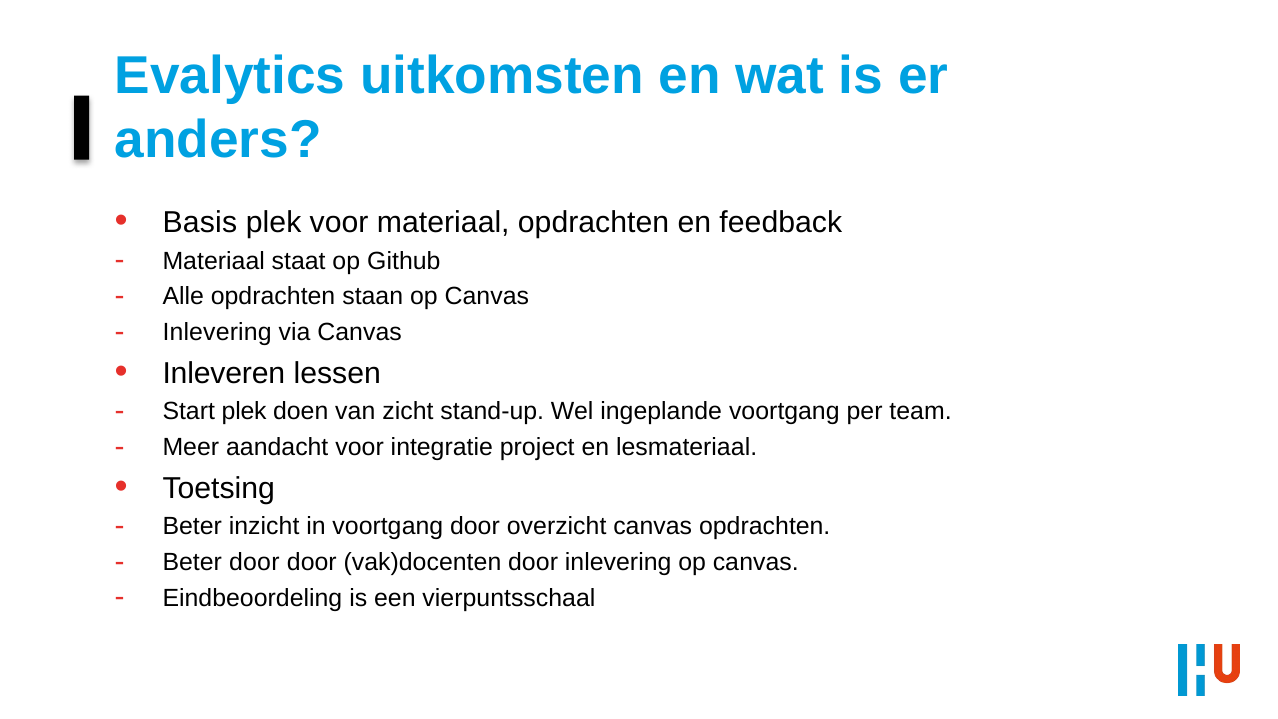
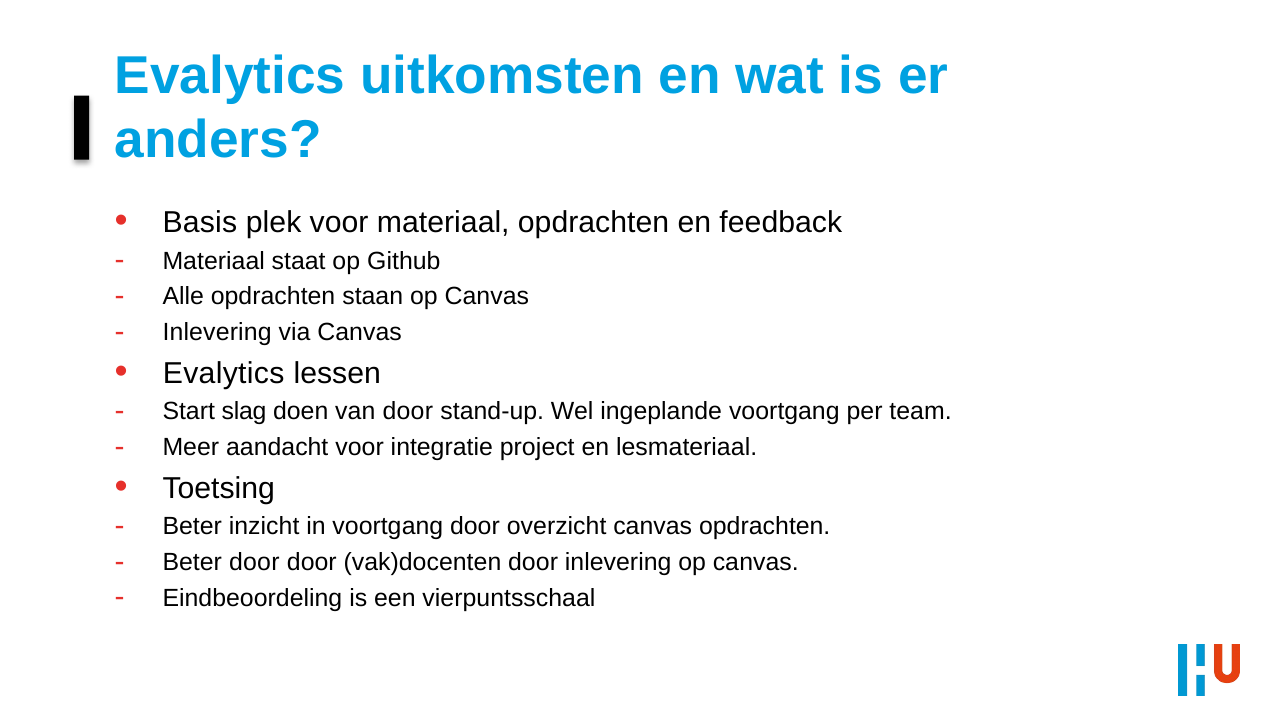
Inleveren: Inleveren -> Evalytics (224, 373)
Start plek: plek -> slag (244, 412)
van zicht: zicht -> door (408, 412)
